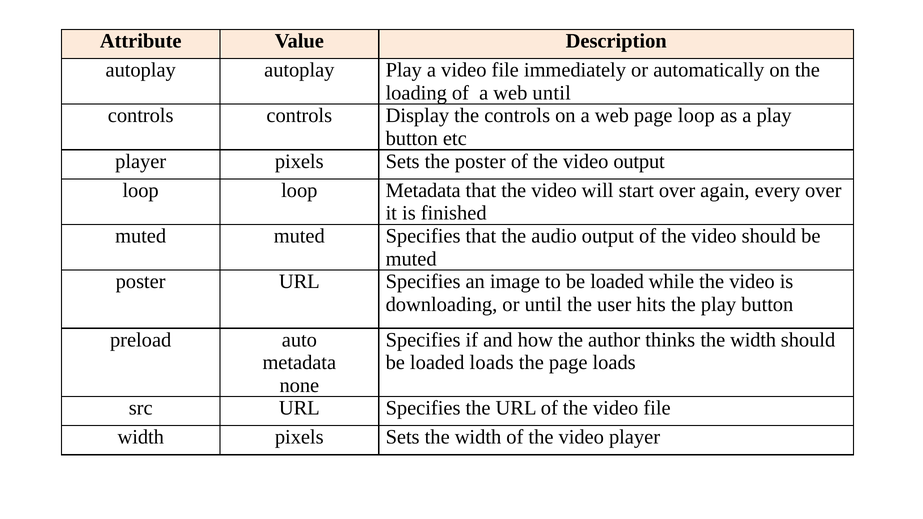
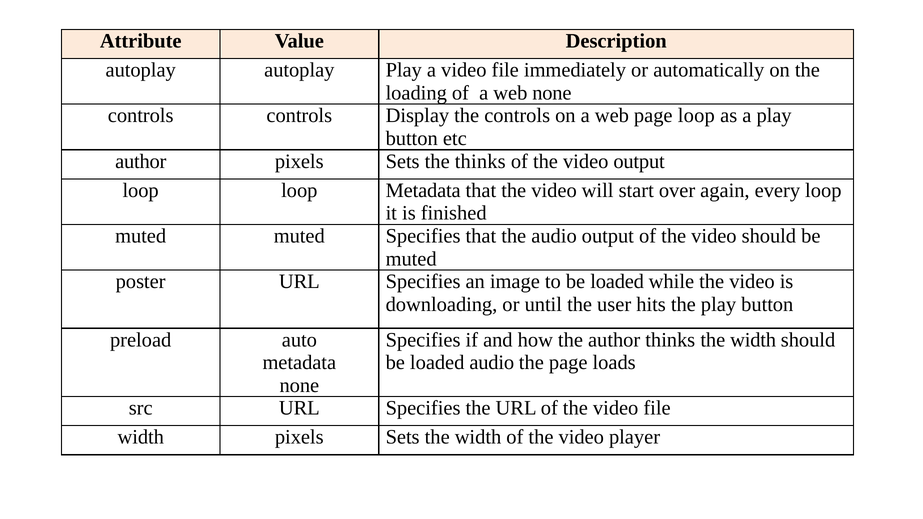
web until: until -> none (552, 93)
player: player -> author (141, 161)
the poster: poster -> thinks (480, 161)
every over: over -> loop (823, 190)
loaded loads: loads -> audio (492, 363)
